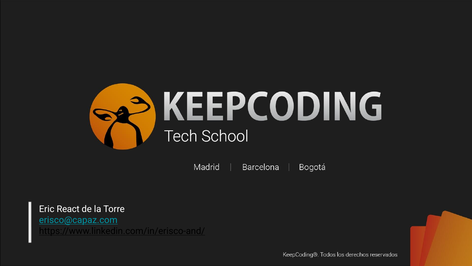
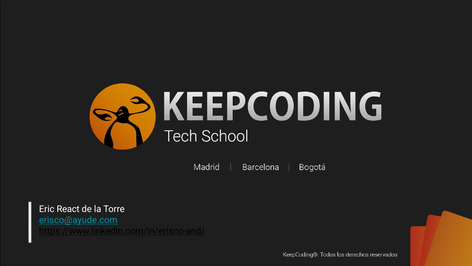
erisco@capaz.com: erisco@capaz.com -> erisco@ayude.com (78, 220)
